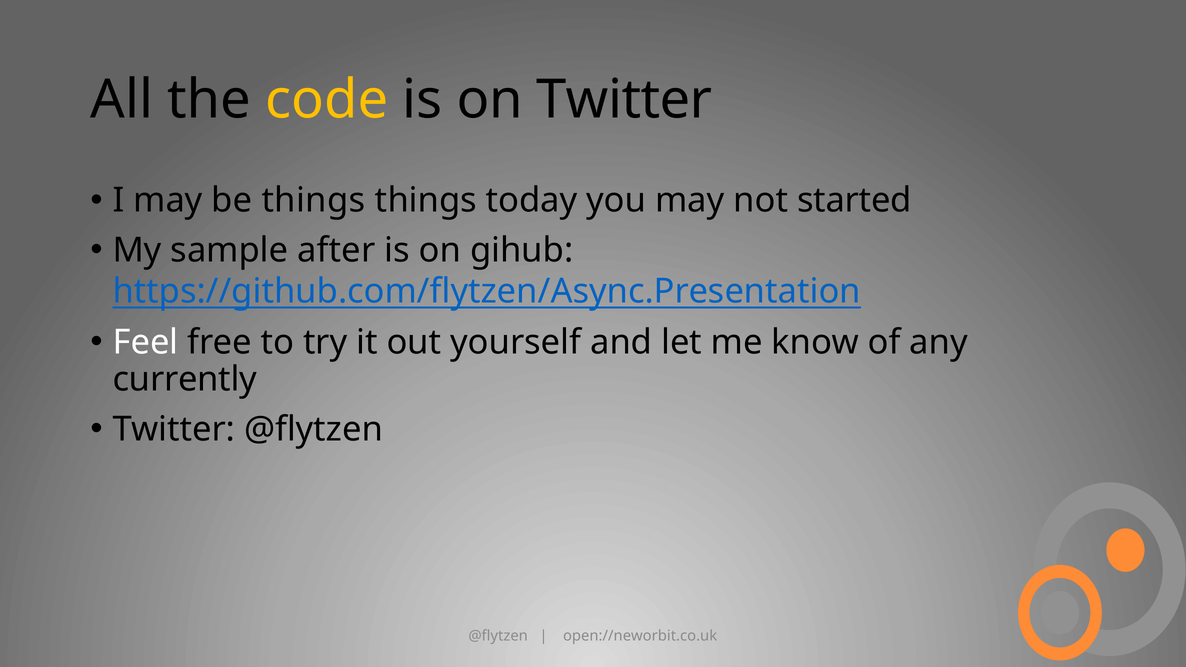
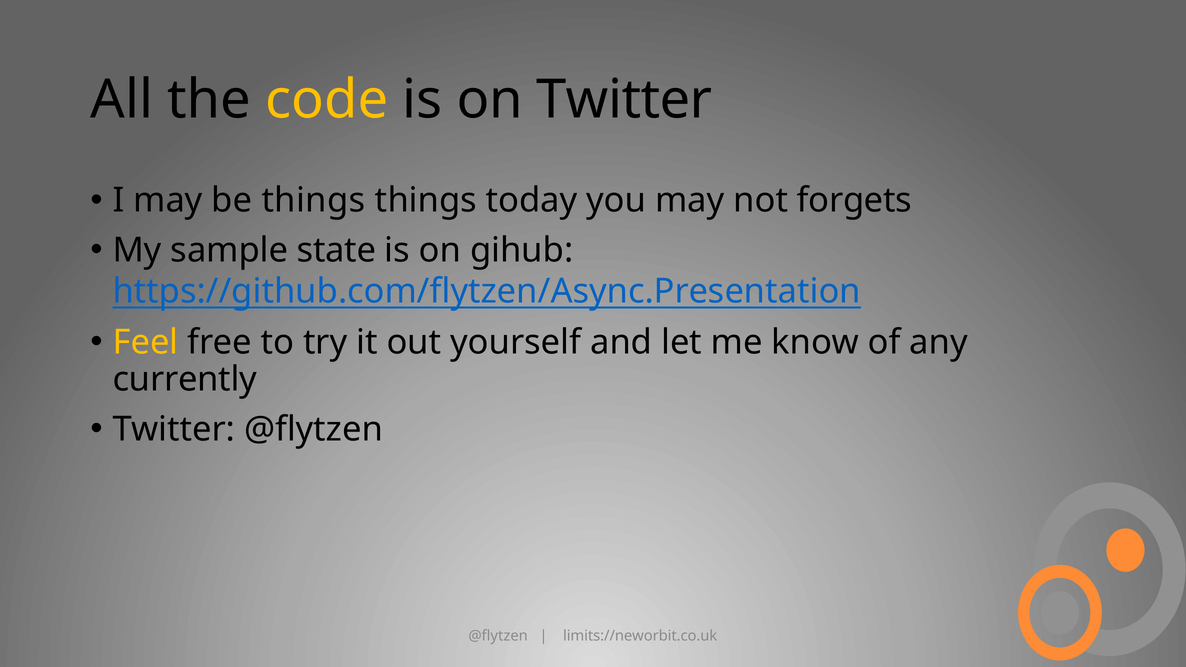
started: started -> forgets (854, 201)
after: after -> state (337, 250)
Feel colour: white -> yellow (146, 342)
open://neworbit.co.uk: open://neworbit.co.uk -> limits://neworbit.co.uk (640, 636)
